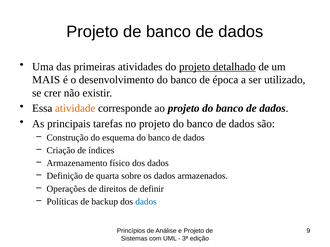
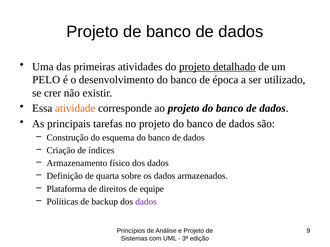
MAIS: MAIS -> PELO (46, 80)
Operações: Operações -> Plataforma (66, 189)
definir: definir -> equipe (152, 189)
dados colour: blue -> purple (146, 202)
